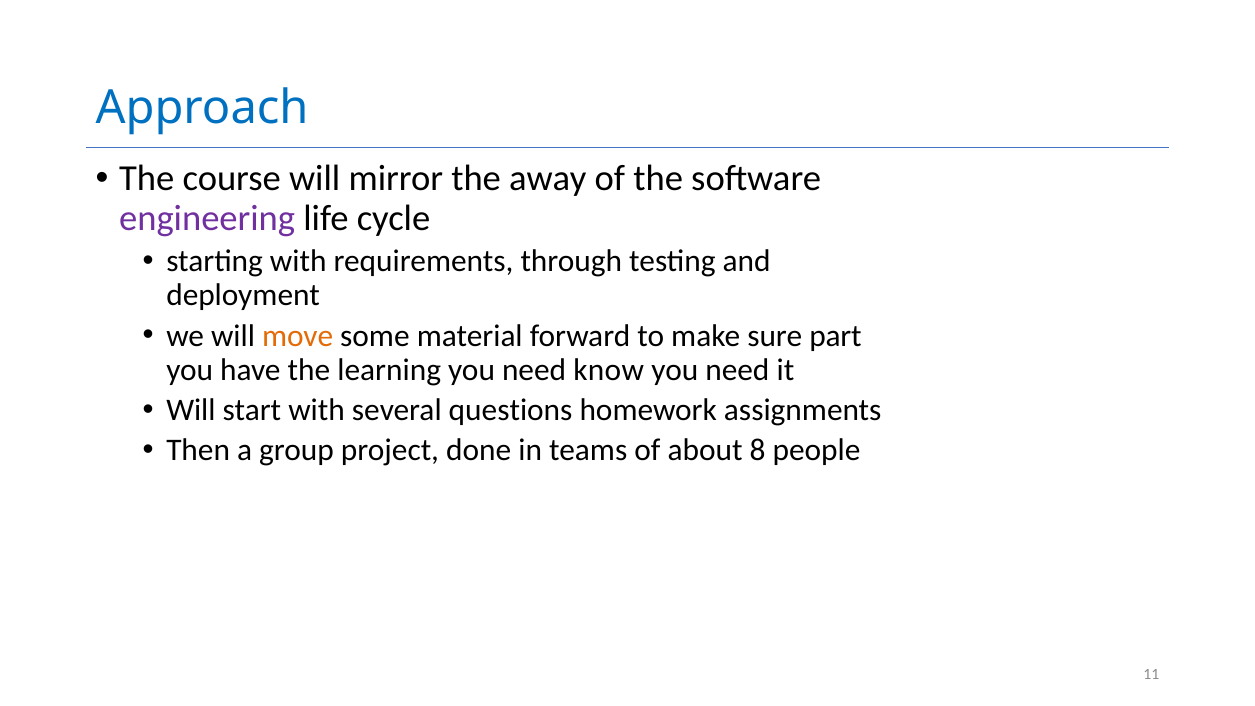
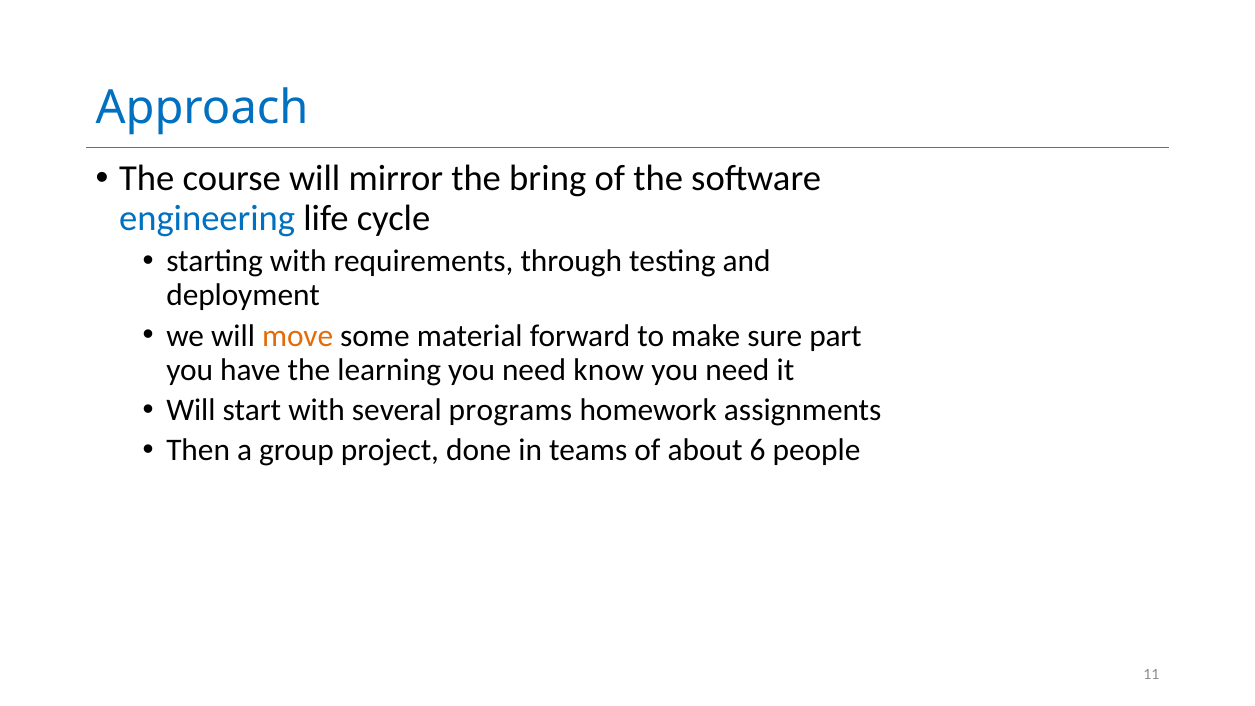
away: away -> bring (548, 179)
engineering colour: purple -> blue (207, 218)
questions: questions -> programs (510, 410)
8: 8 -> 6 (758, 450)
